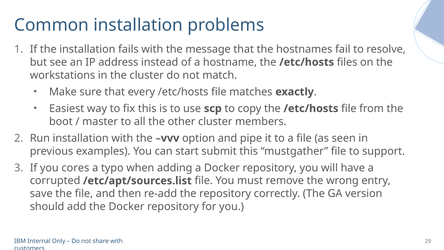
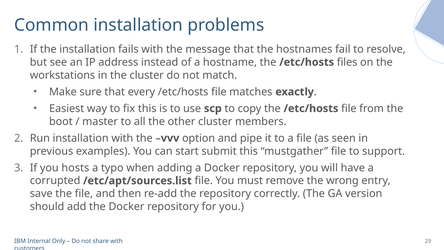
cores: cores -> hosts (75, 168)
